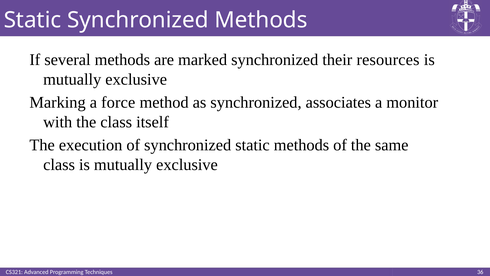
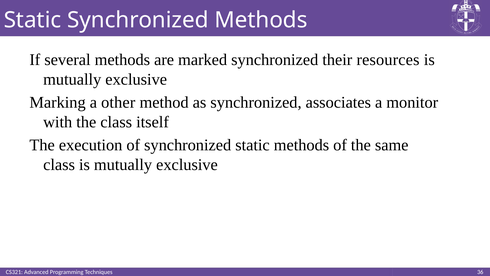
force: force -> other (118, 102)
